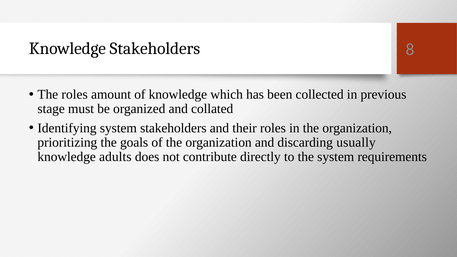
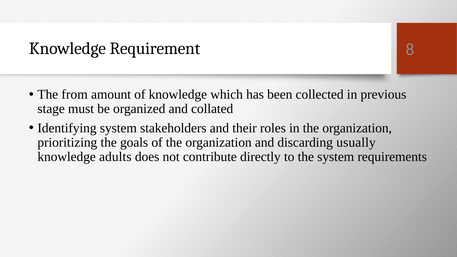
Knowledge Stakeholders: Stakeholders -> Requirement (155, 48)
The roles: roles -> from (75, 94)
